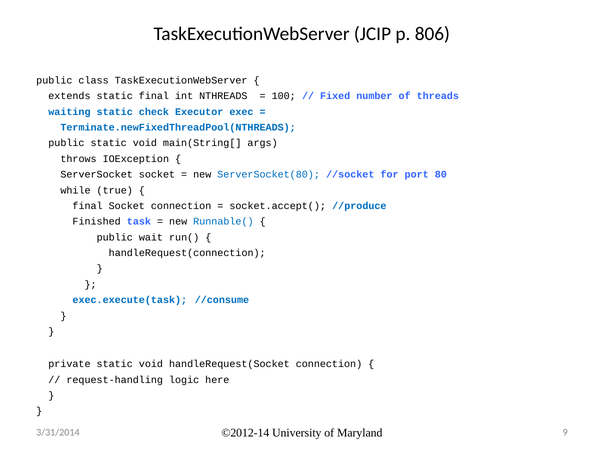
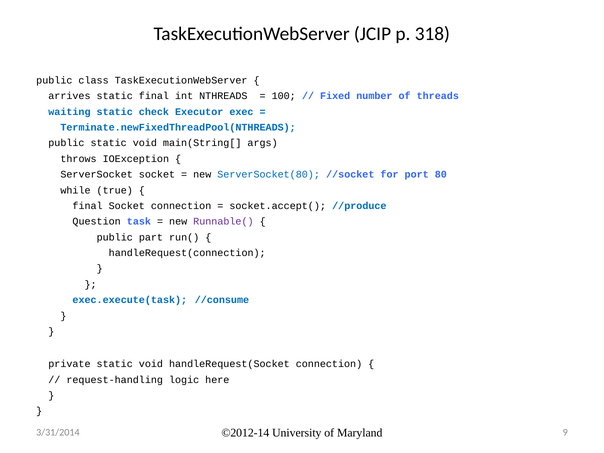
806: 806 -> 318 (432, 34)
extends: extends -> arrives (69, 96)
Finished: Finished -> Question (97, 222)
Runnable( colour: blue -> purple (223, 222)
wait: wait -> part (151, 237)
